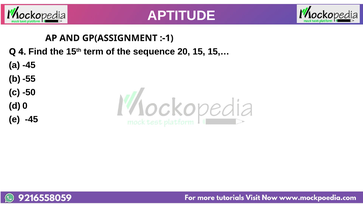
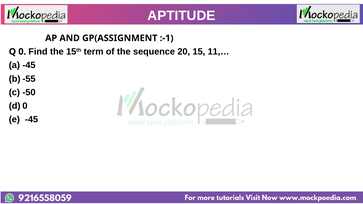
4: 4 -> 0 (22, 52)
15,…: 15,… -> 11,… (219, 52)
